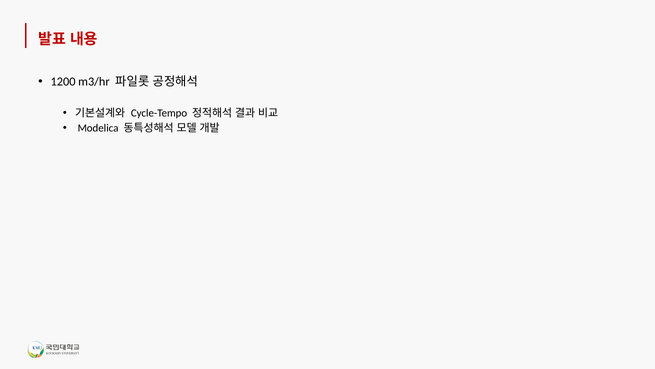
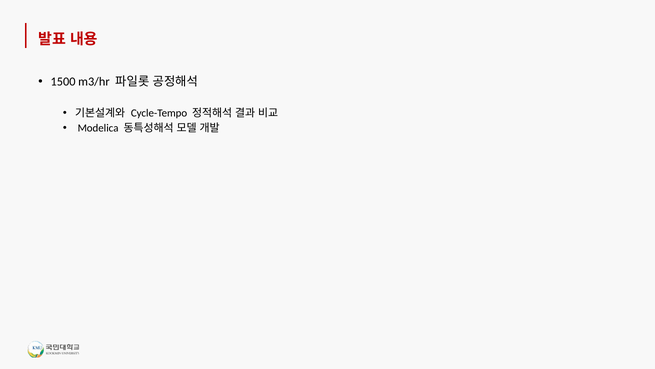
1200: 1200 -> 1500 (63, 82)
